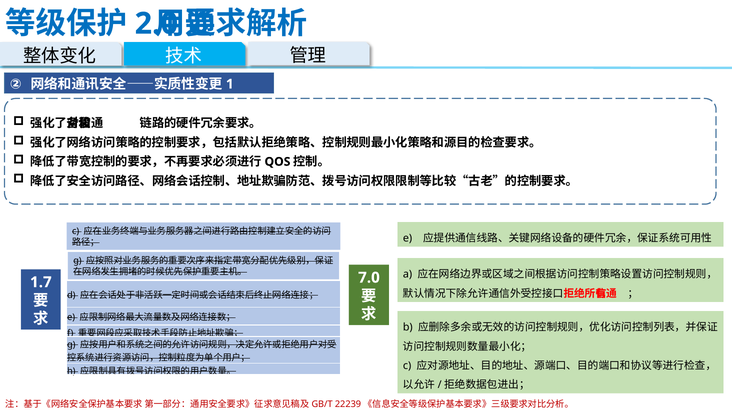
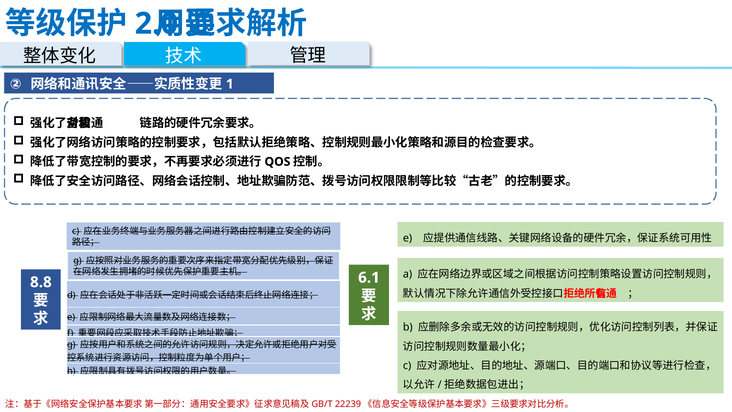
7.0: 7.0 -> 6.1 (369, 277)
1.7: 1.7 -> 8.8 (41, 282)
